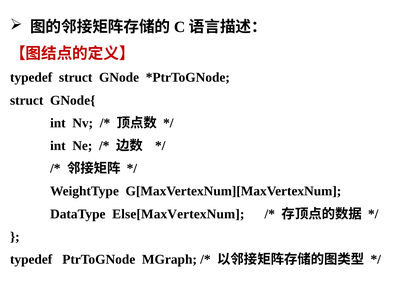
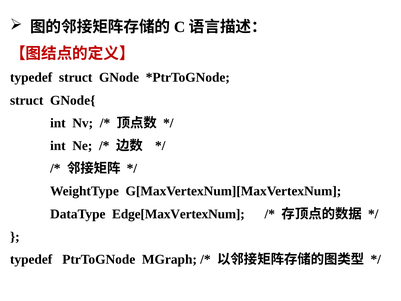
Else[MaxVertexNum: Else[MaxVertexNum -> Edge[MaxVertexNum (178, 214)
